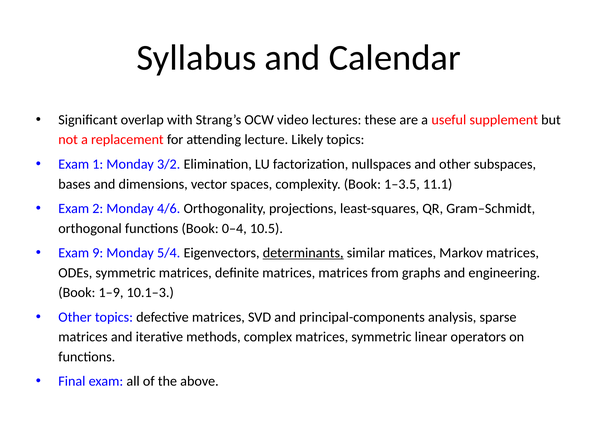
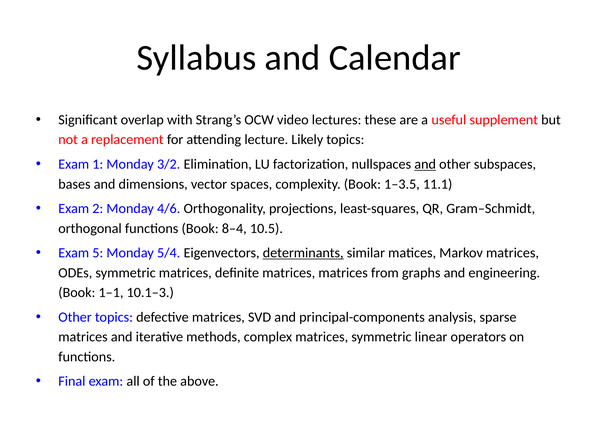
and underline: none -> present (425, 164)
0–4: 0–4 -> 8–4 (234, 229)
9: 9 -> 5 (98, 253)
1–9: 1–9 -> 1–1 (111, 293)
